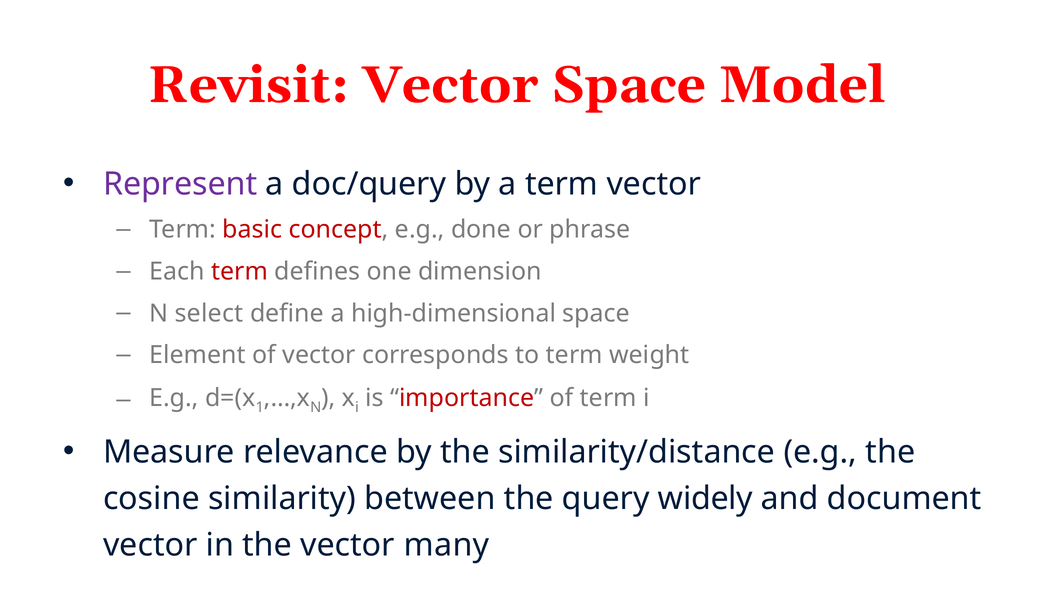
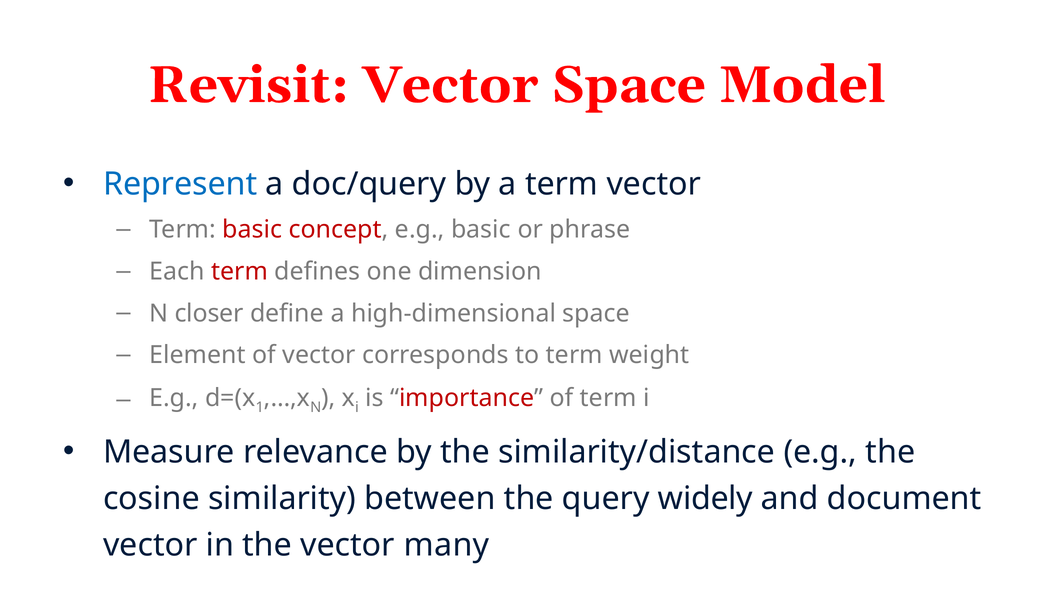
Represent colour: purple -> blue (180, 184)
e.g done: done -> basic (481, 230)
select: select -> closer (209, 313)
